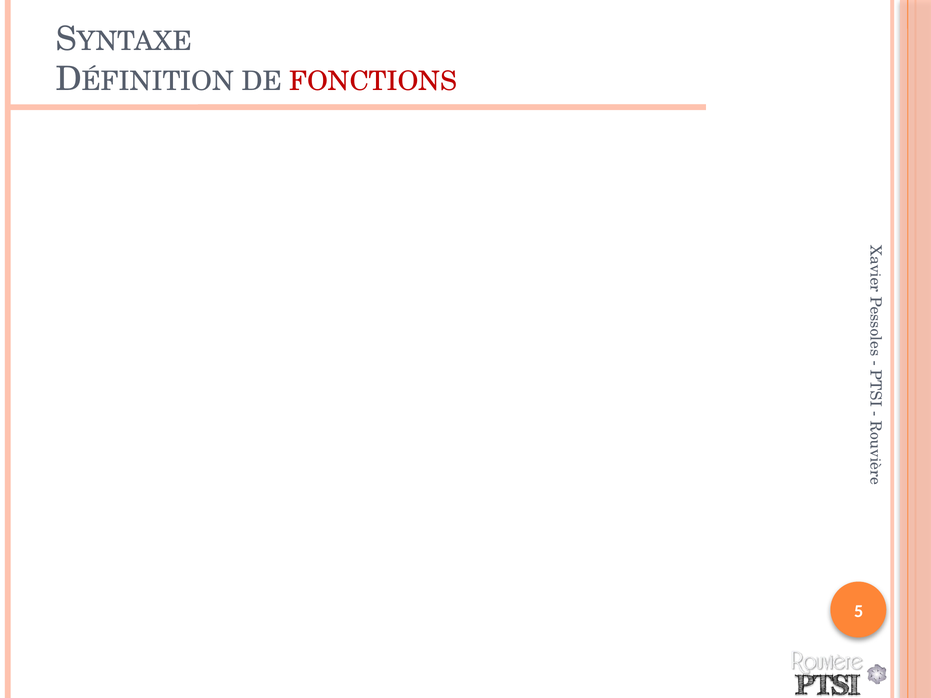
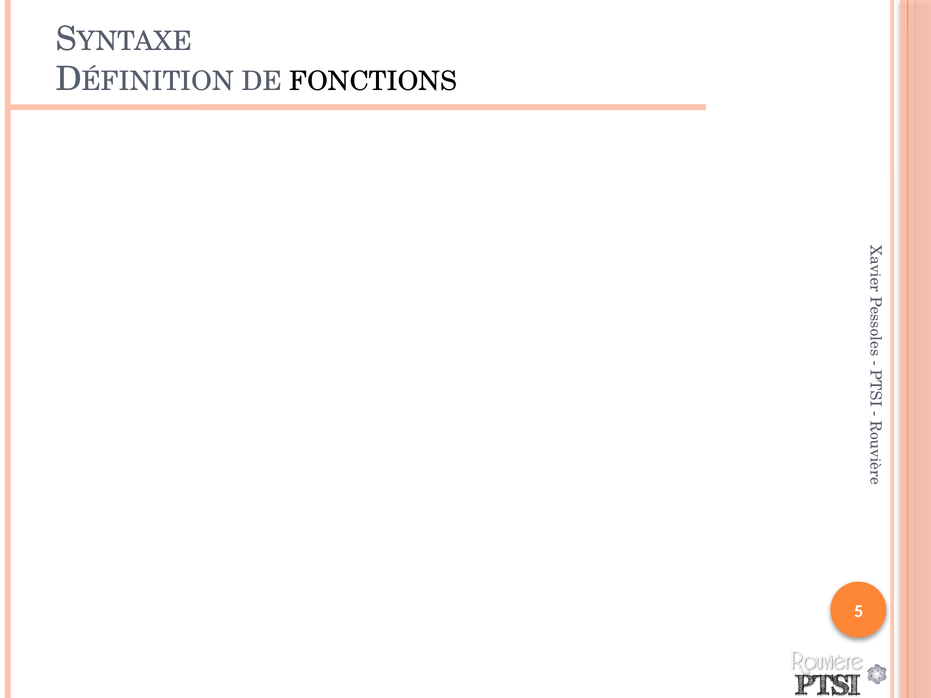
FONCTIONS colour: red -> black (373, 82)
